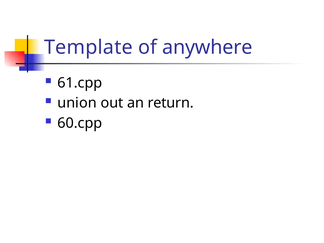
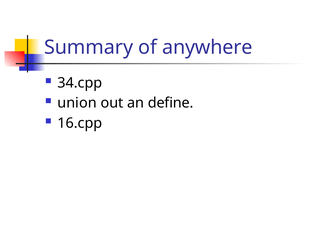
Template: Template -> Summary (89, 47)
61.cpp: 61.cpp -> 34.cpp (80, 83)
return: return -> define (171, 103)
60.cpp: 60.cpp -> 16.cpp (80, 123)
